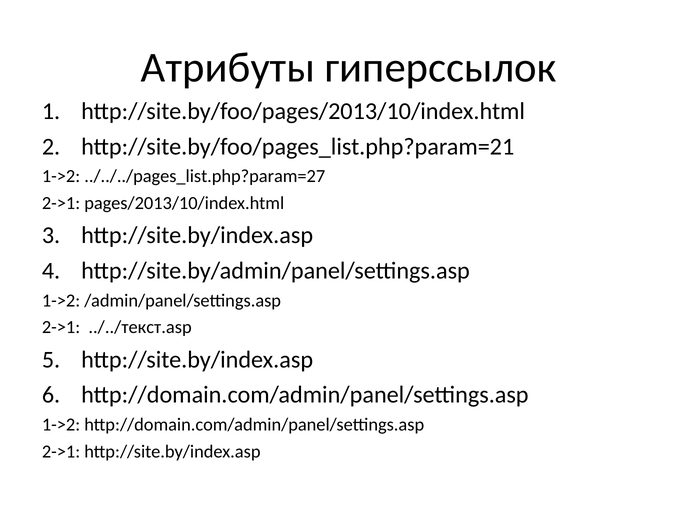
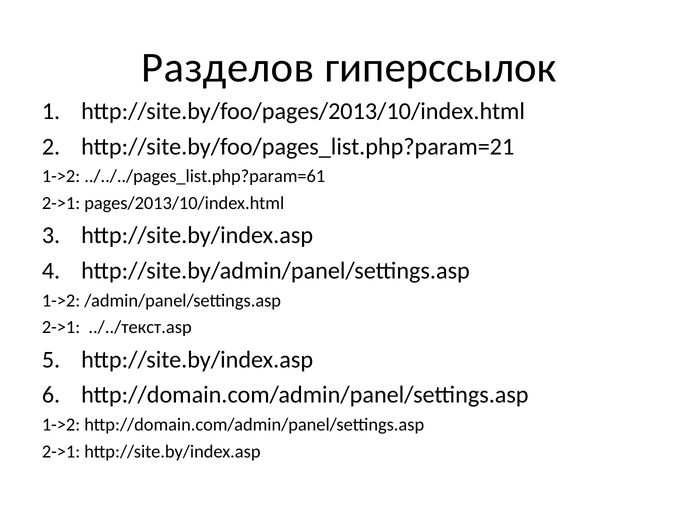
Атрибуты: Атрибуты -> Разделов (228, 68)
../../../pages_list.php?param=27: ../../../pages_list.php?param=27 -> ../../../pages_list.php?param=61 (205, 176)
